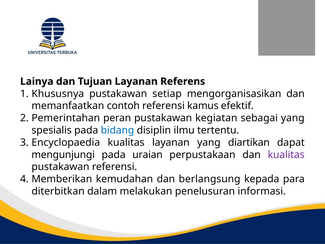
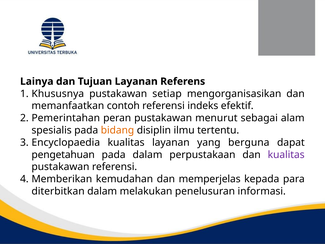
kamus: kamus -> indeks (203, 106)
kegiatan: kegiatan -> menurut (216, 118)
sebagai yang: yang -> alam (293, 118)
bidang colour: blue -> orange (117, 130)
diartikan: diartikan -> berguna (249, 142)
mengunjungi: mengunjungi -> pengetahuan (63, 155)
pada uraian: uraian -> dalam (147, 155)
berlangsung: berlangsung -> memperjelas (210, 179)
